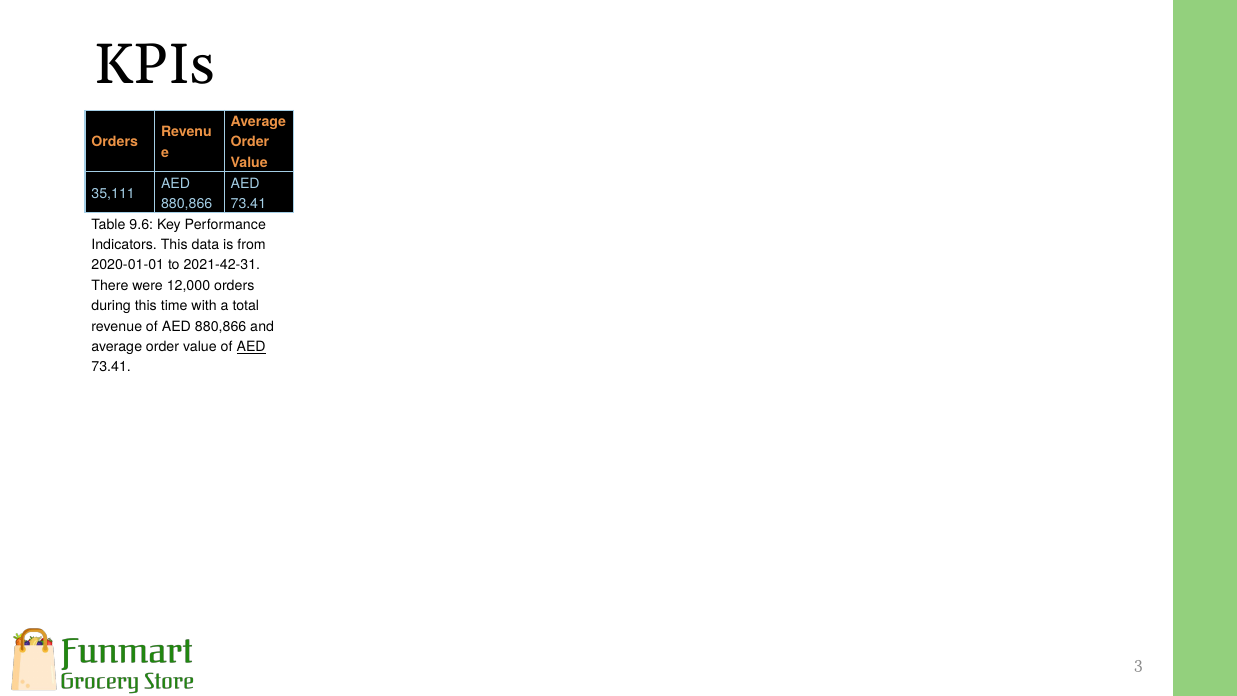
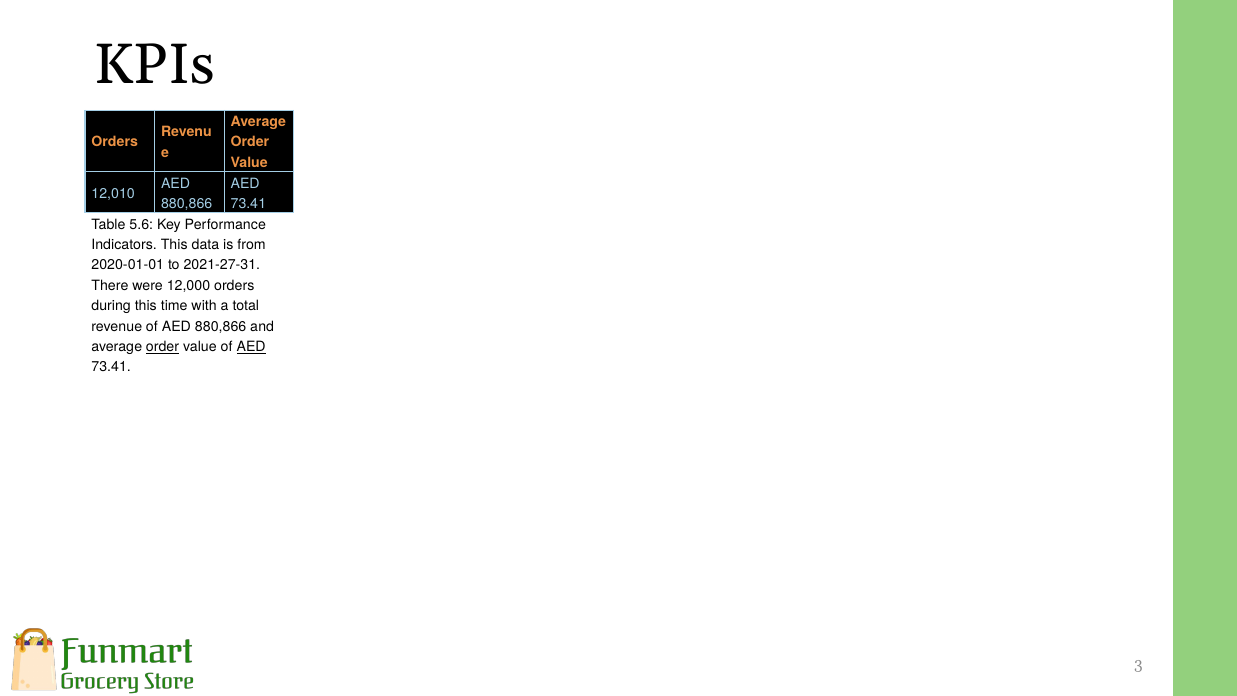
35,111: 35,111 -> 12,010 (113, 194)
9.6: 9.6 -> 5.6 (141, 224)
2021-42-31: 2021-42-31 -> 2021-27-31 (222, 265)
order underline: none -> present (163, 347)
